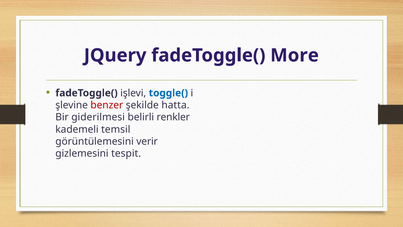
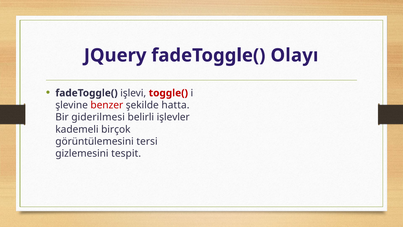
More: More -> Olayı (294, 55)
toggle( colour: blue -> red (168, 93)
renkler: renkler -> işlevler (173, 117)
temsil: temsil -> birçok (116, 129)
verir: verir -> tersi (147, 141)
